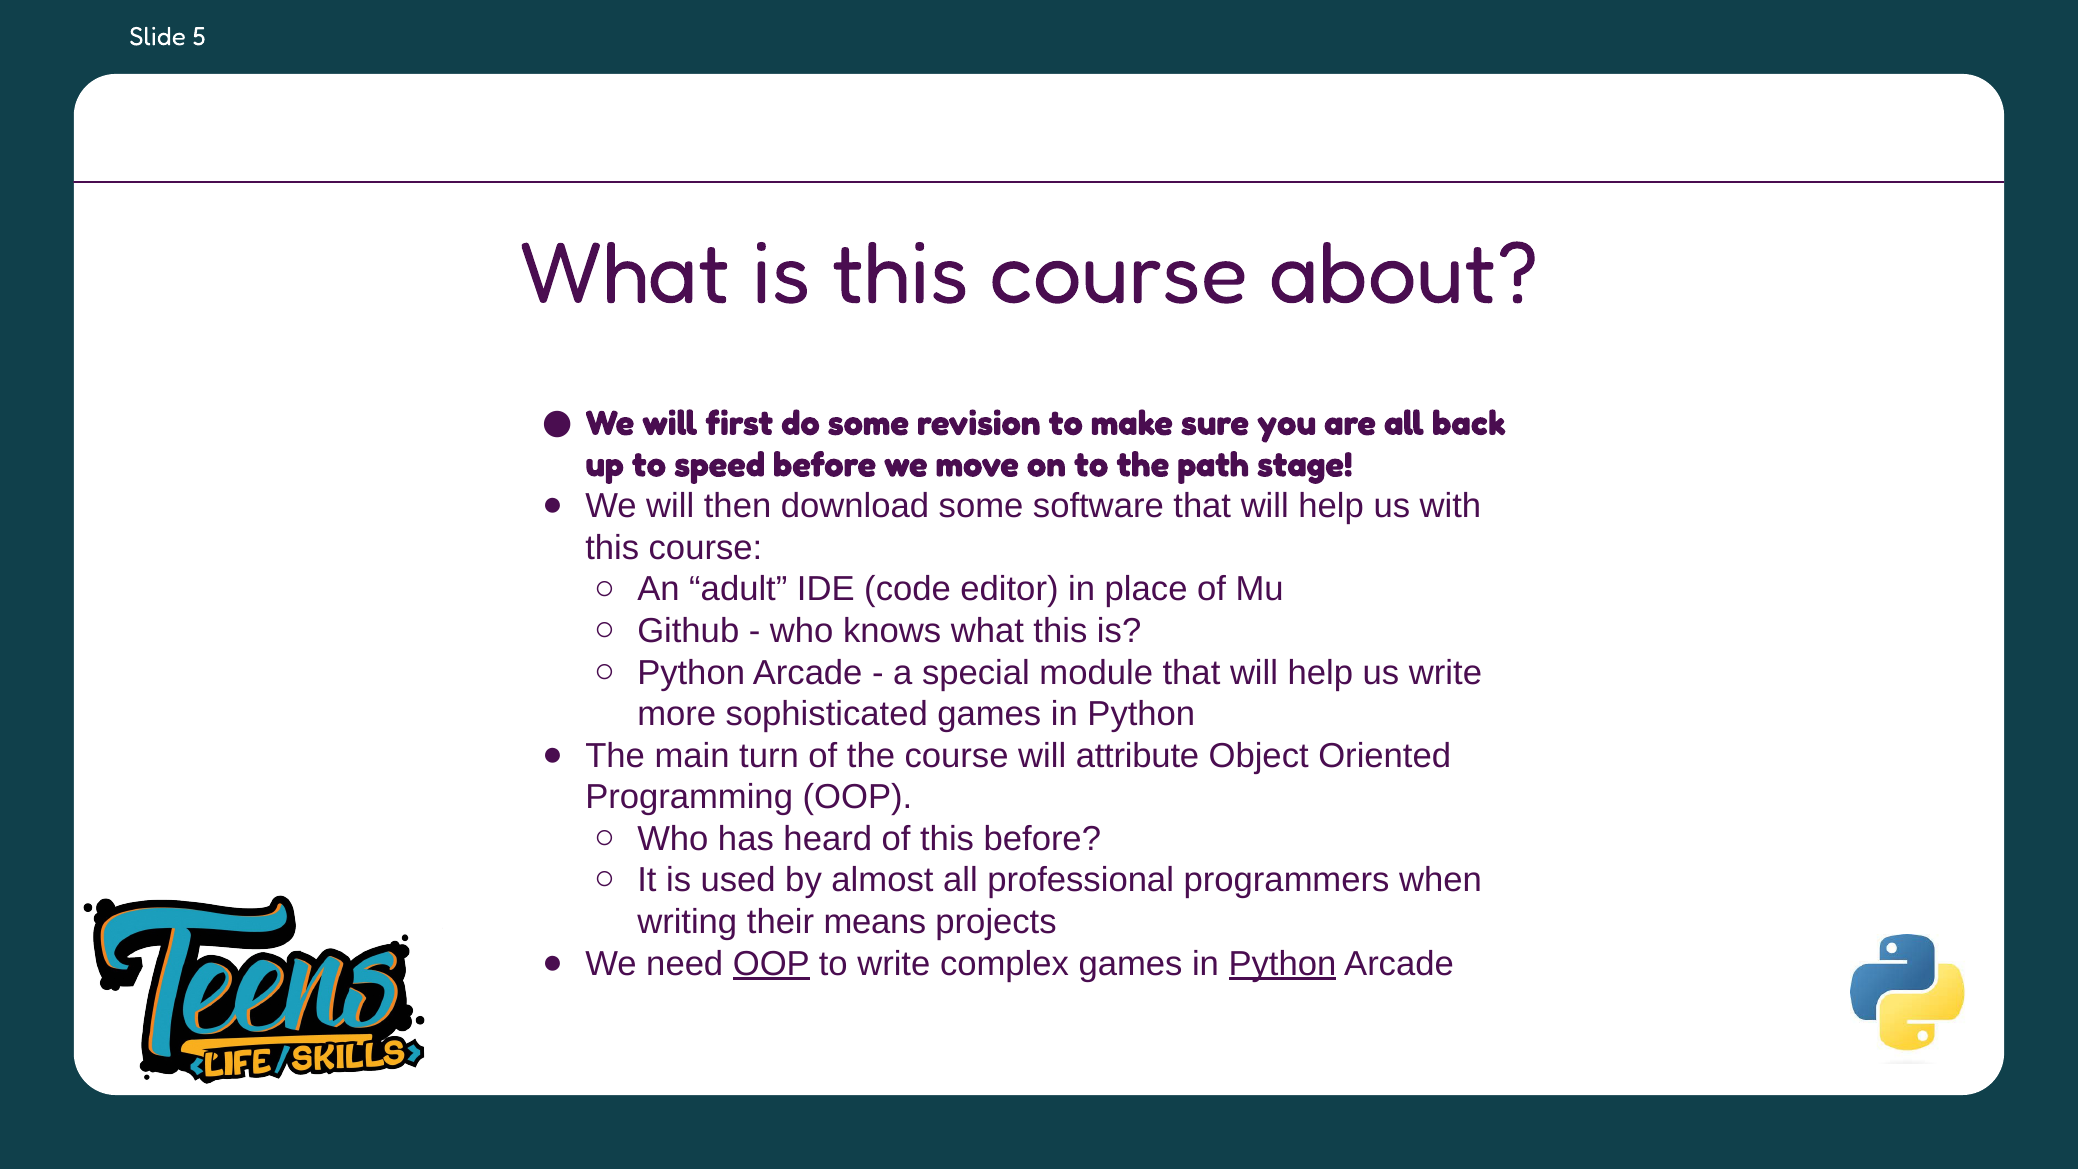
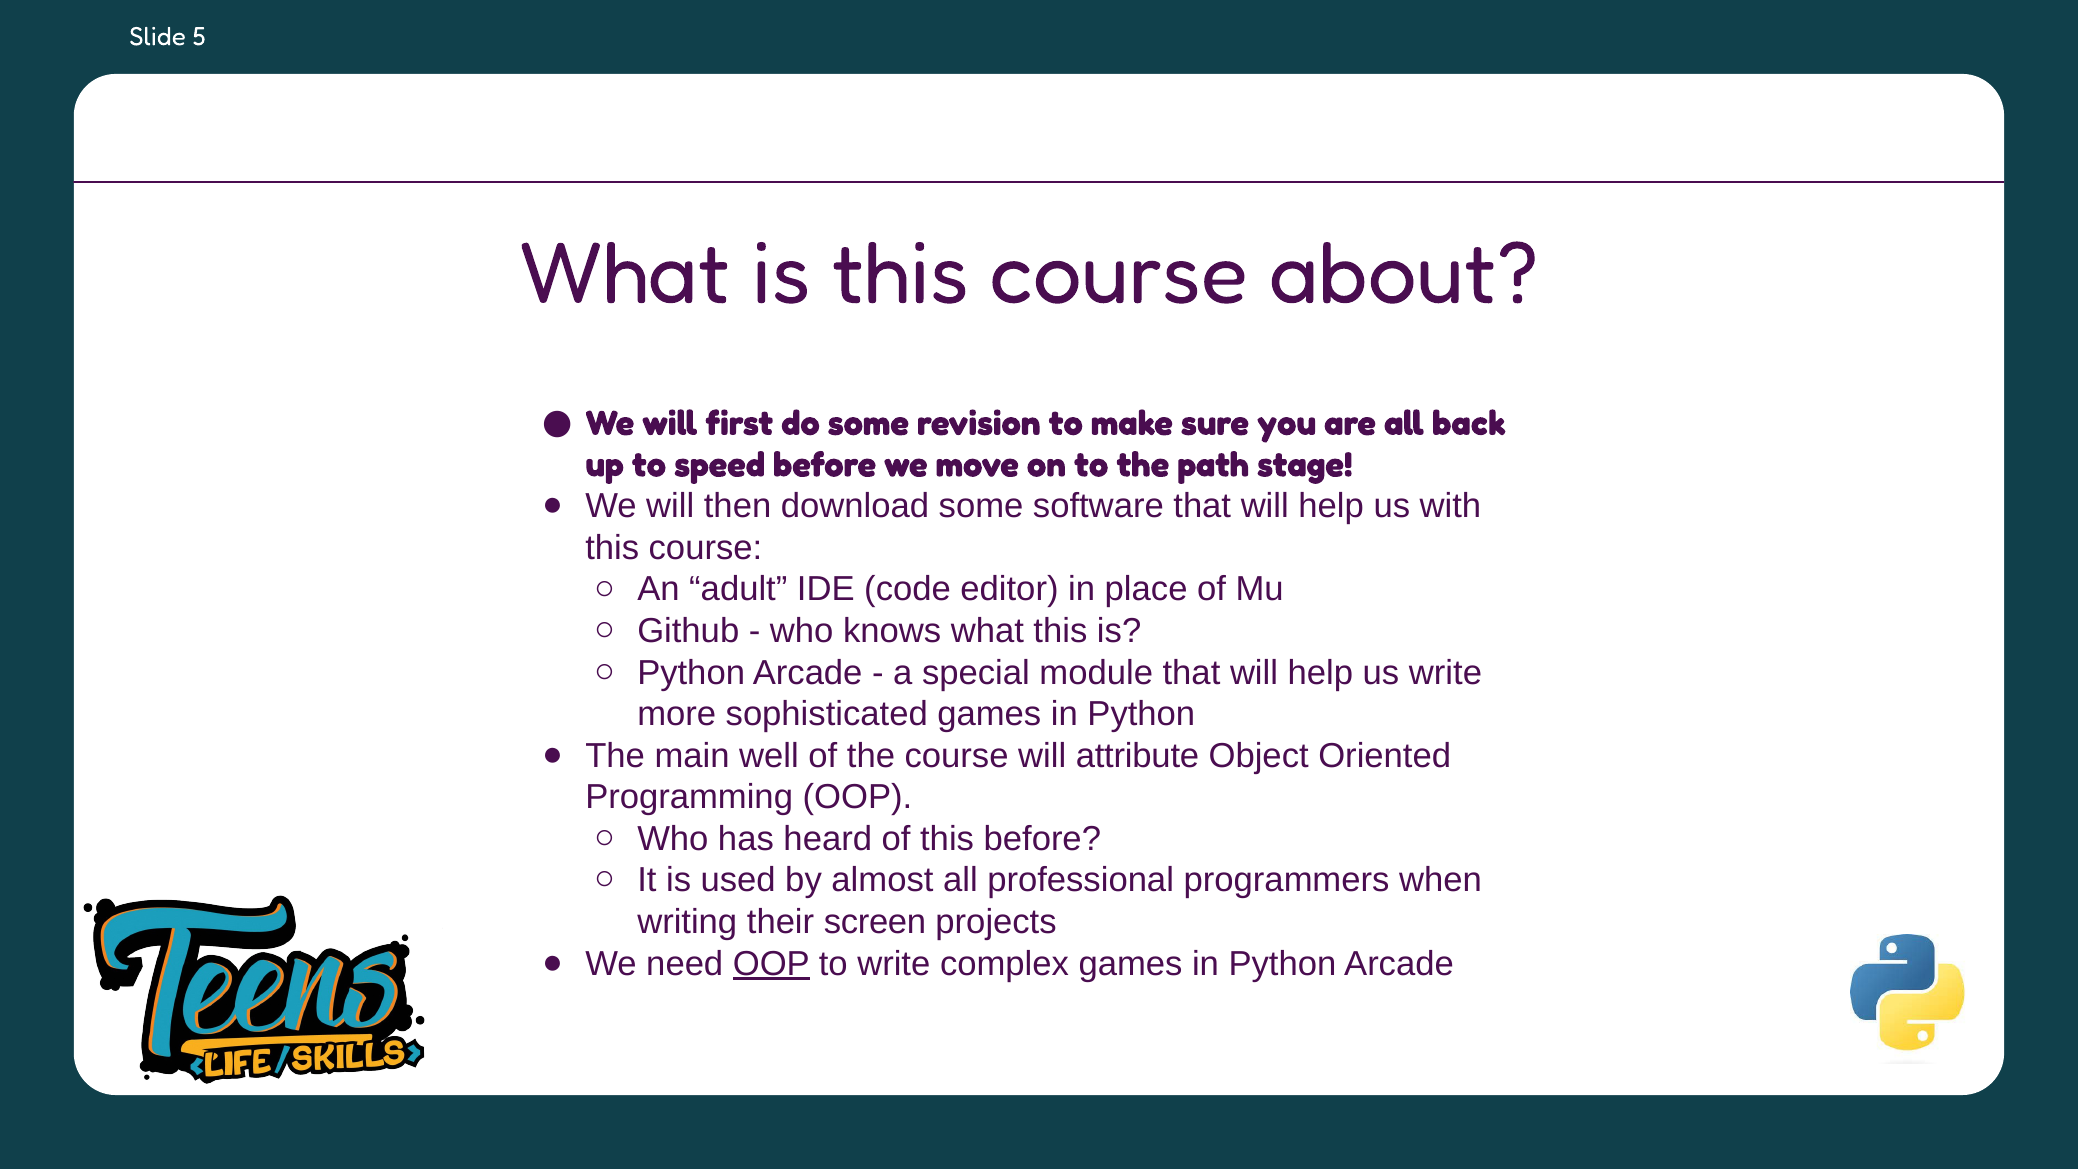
turn: turn -> well (769, 756)
means: means -> screen (875, 922)
Python underline: present -> none (1282, 964)
